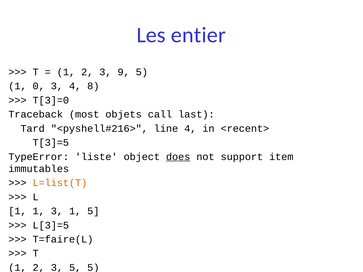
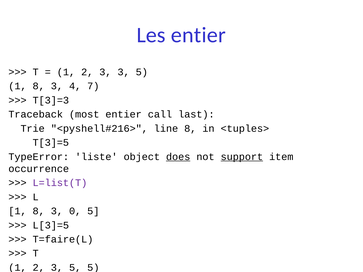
3 9: 9 -> 3 (124, 72)
0: 0 -> 8 (39, 86)
8: 8 -> 7 (93, 86)
T[3]=0: T[3]=0 -> T[3]=3 (51, 100)
most objets: objets -> entier (124, 114)
Tard: Tard -> Trie (33, 129)
line 4: 4 -> 8 (190, 129)
<recent>: <recent> -> <tuples> (245, 129)
support underline: none -> present (242, 157)
immutables: immutables -> occurrence (39, 169)
L=list(T colour: orange -> purple (60, 183)
1: 1 -> 8 (39, 211)
3 1: 1 -> 0 (75, 211)
